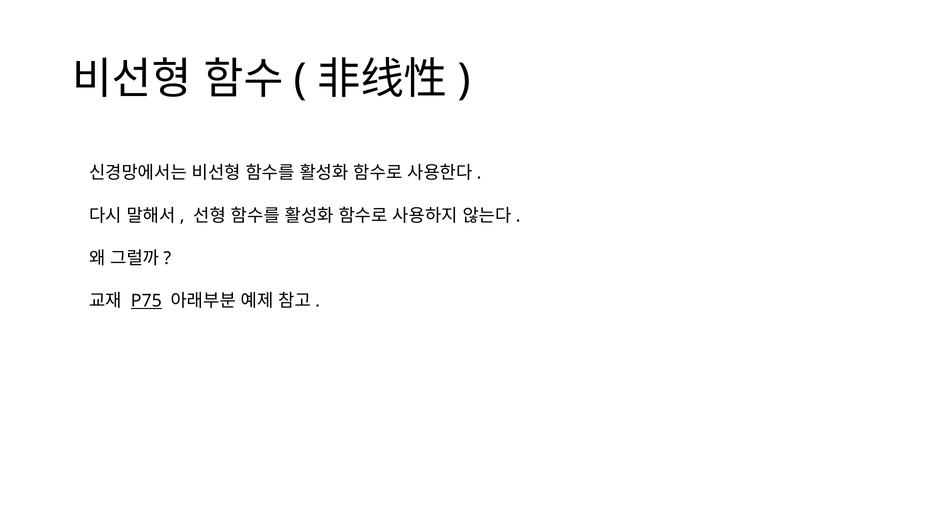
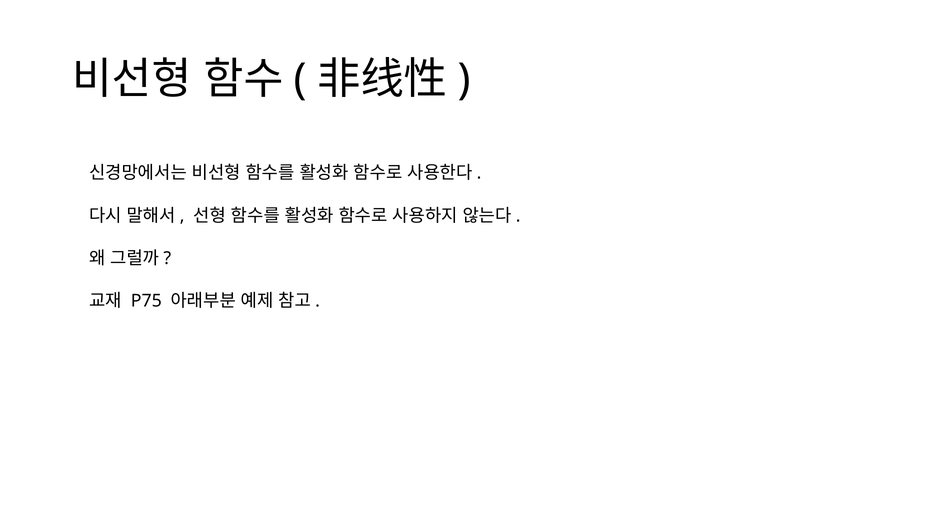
P75 underline: present -> none (146, 301)
